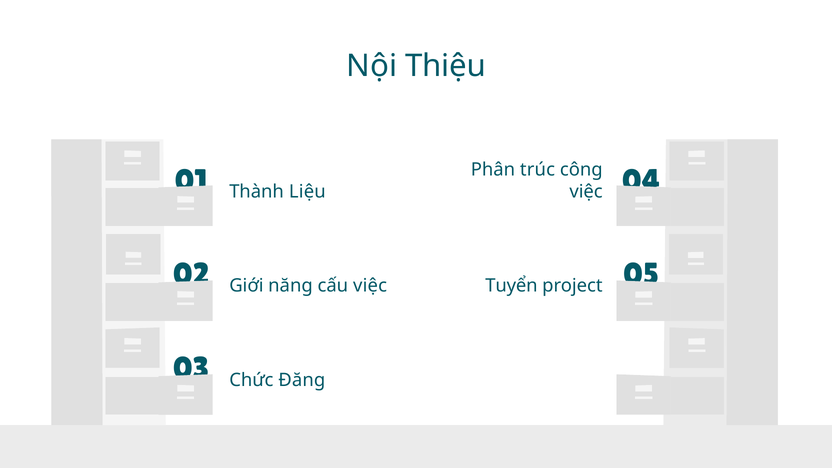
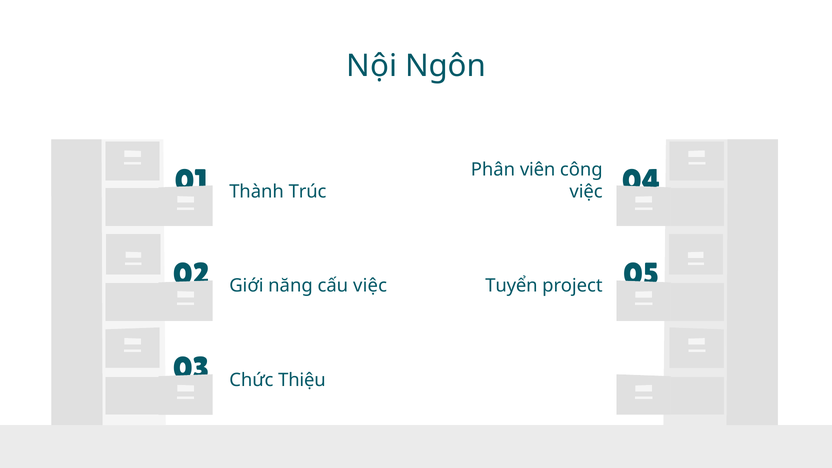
Thiệu: Thiệu -> Ngôn (445, 66)
trúc: trúc -> viên (538, 170)
Liệu: Liệu -> Trúc (308, 192)
Đăng: Đăng -> Thiệu (302, 380)
